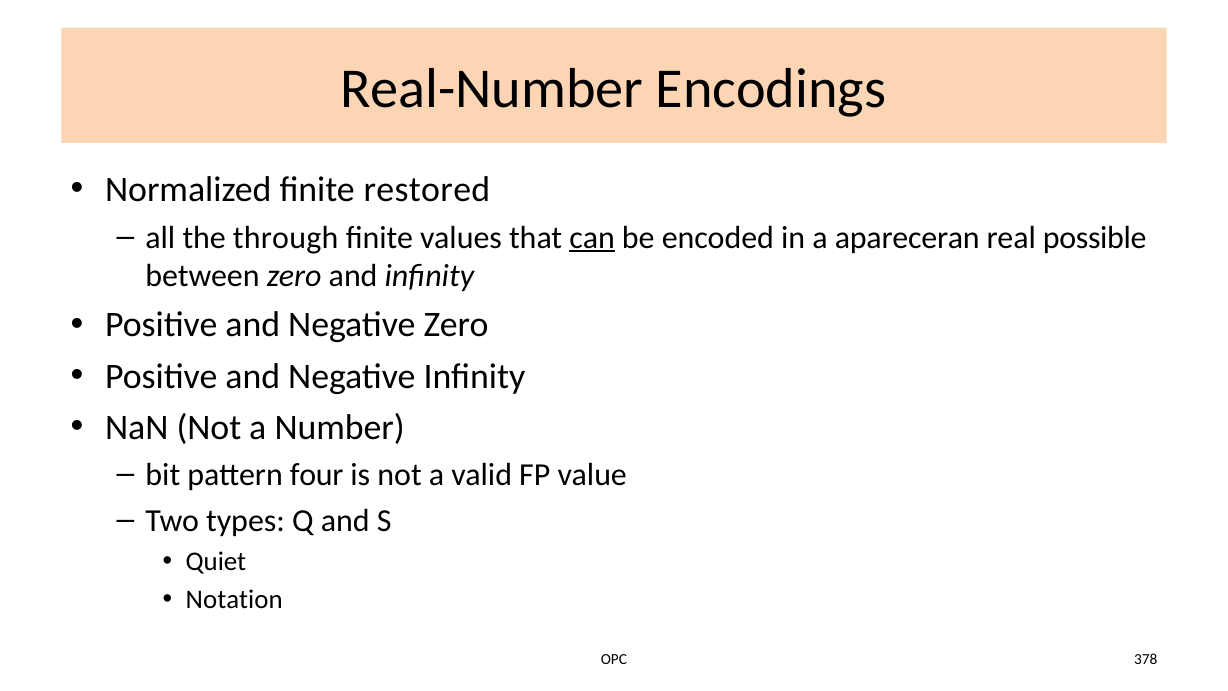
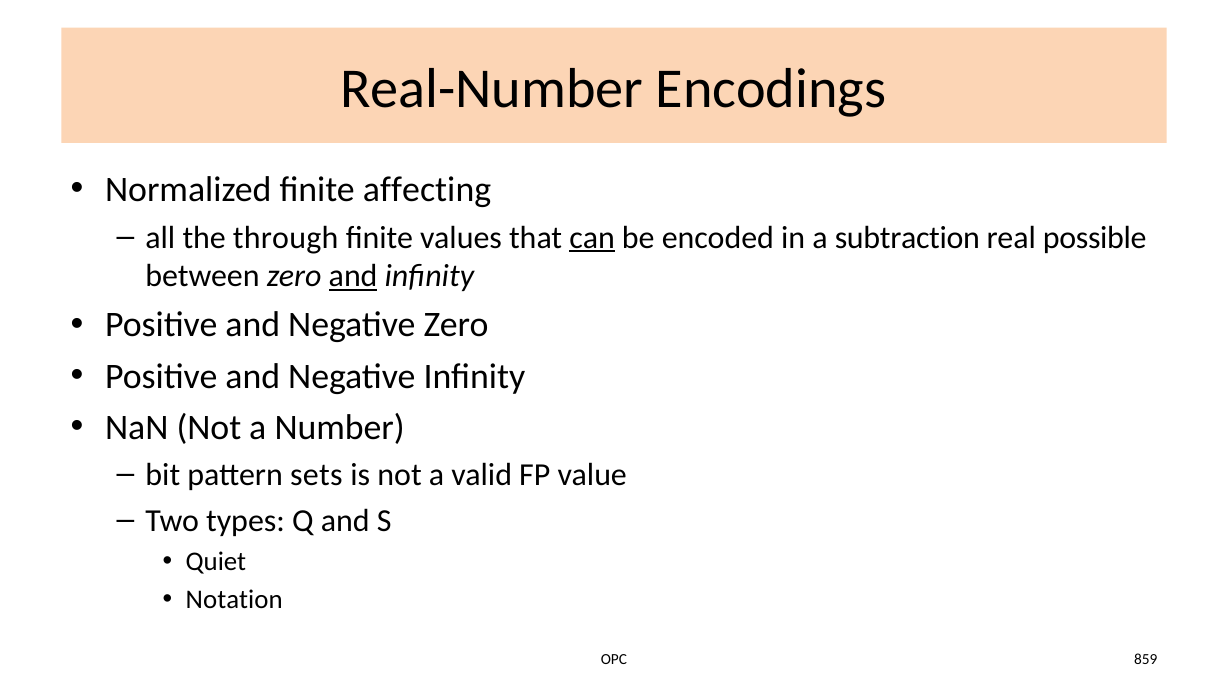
restored: restored -> affecting (427, 190)
apareceran: apareceran -> subtraction (907, 237)
and underline: none -> present (353, 276)
four: four -> sets (316, 475)
378: 378 -> 859 (1146, 660)
